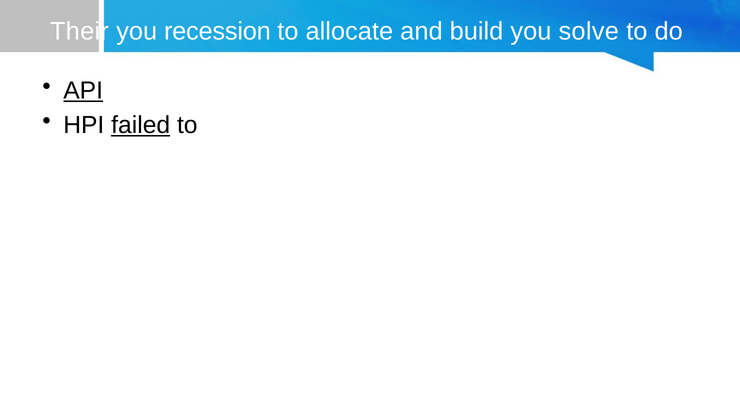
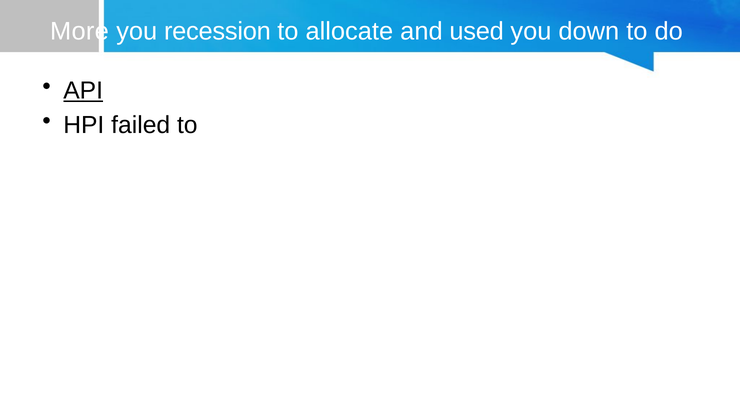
Their: Their -> More (79, 31)
build: build -> used (477, 31)
solve: solve -> down (589, 31)
failed underline: present -> none (141, 125)
